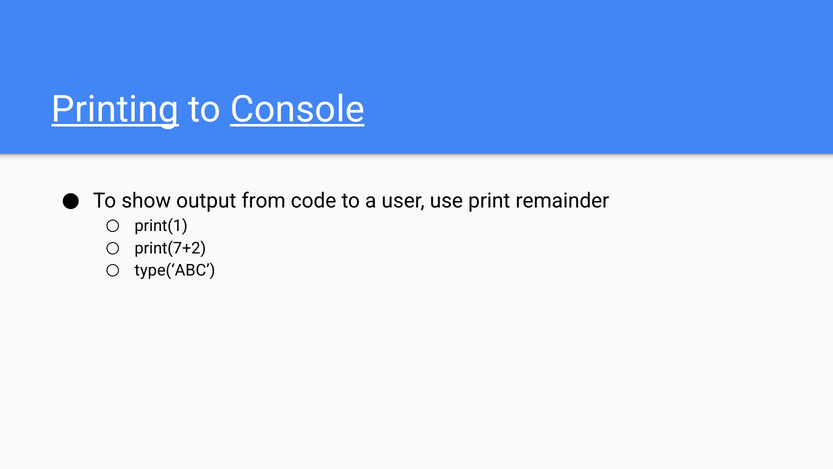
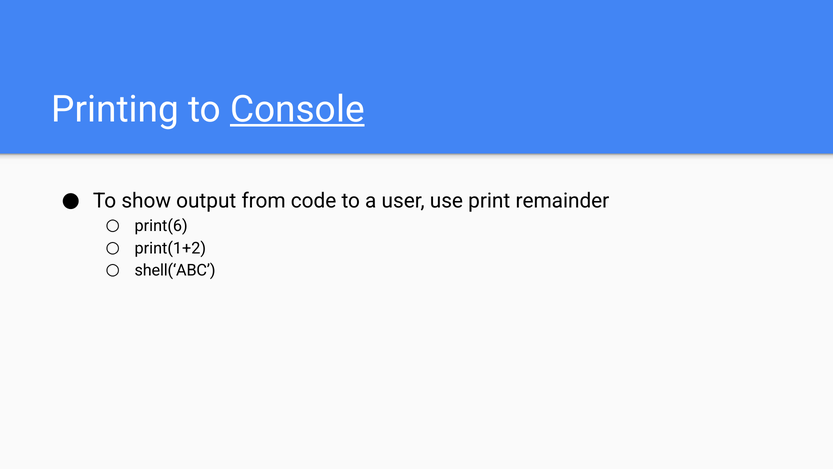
Printing underline: present -> none (115, 109)
print(1: print(1 -> print(6 (161, 226)
print(7+2: print(7+2 -> print(1+2 (170, 248)
type(‘ABC: type(‘ABC -> shell(‘ABC (175, 270)
